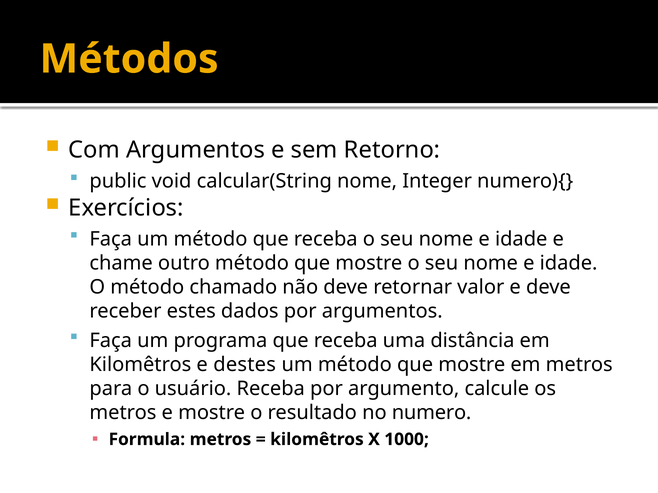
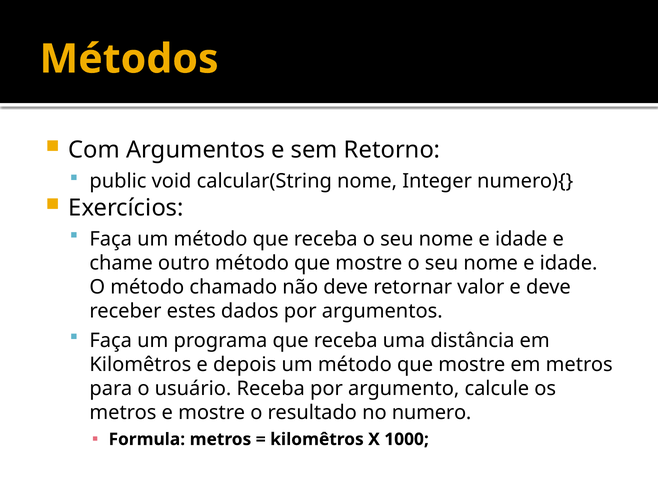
destes: destes -> depois (245, 365)
